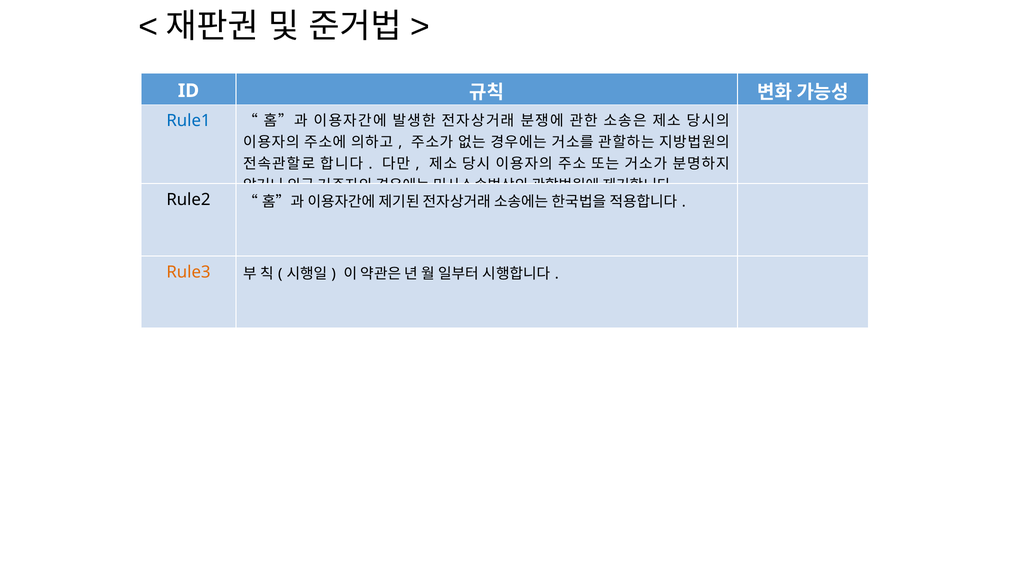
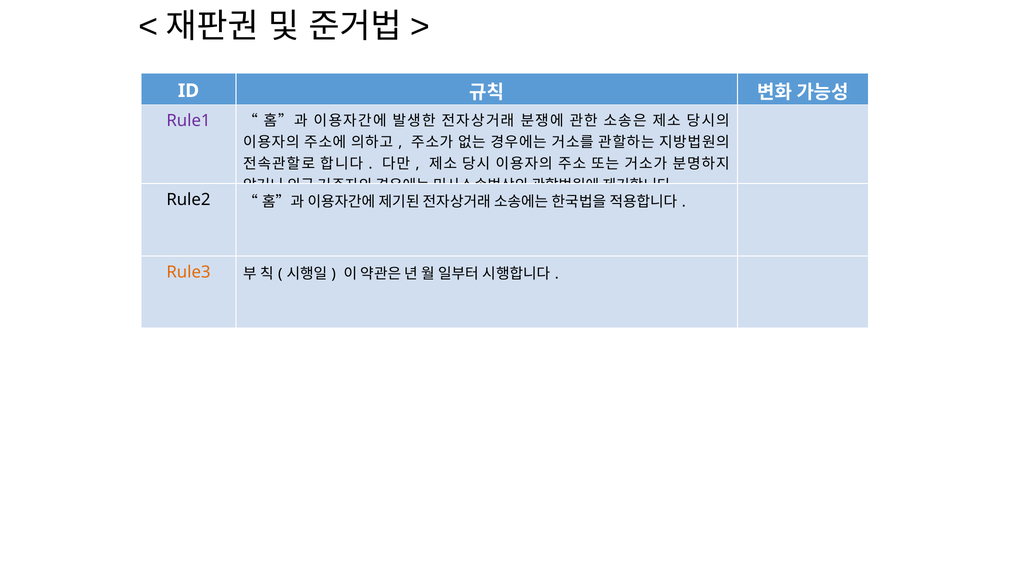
Rule1 colour: blue -> purple (189, 121)
